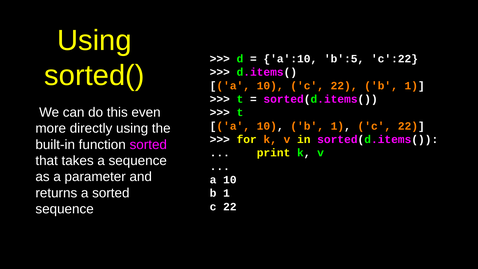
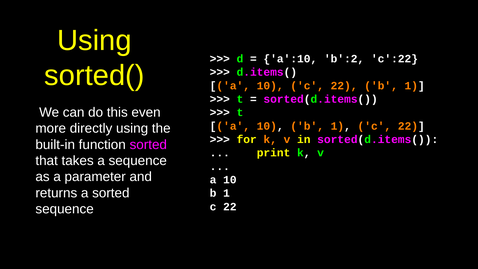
b':5: b':5 -> b':2 (344, 59)
